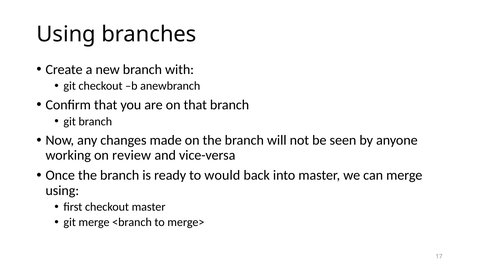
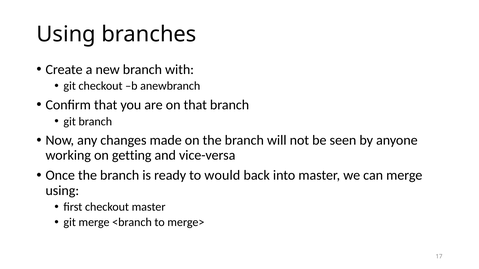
review: review -> getting (132, 156)
